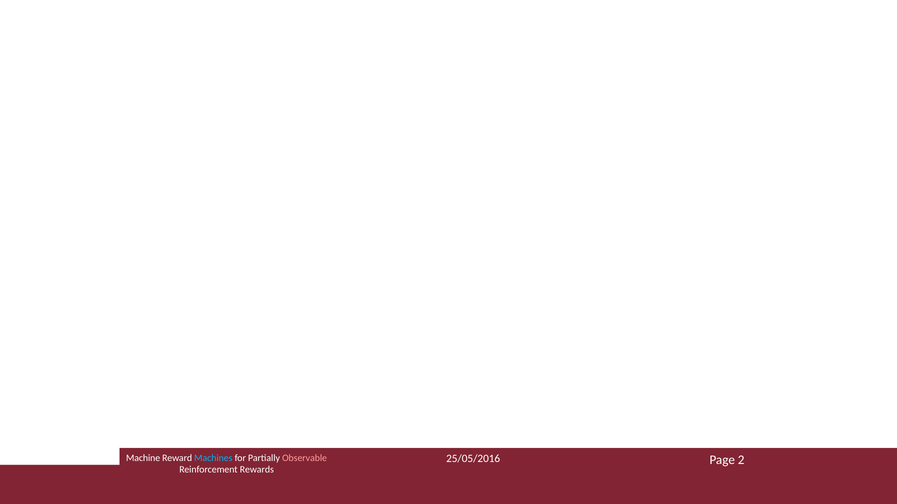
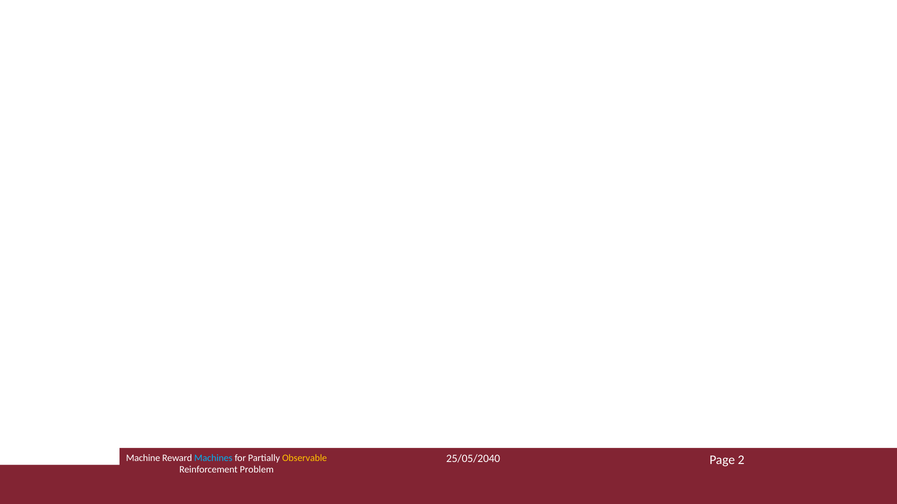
Observable colour: pink -> yellow (305, 458)
25/05/2016: 25/05/2016 -> 25/05/2040 (473, 459)
Rewards: Rewards -> Problem (257, 470)
